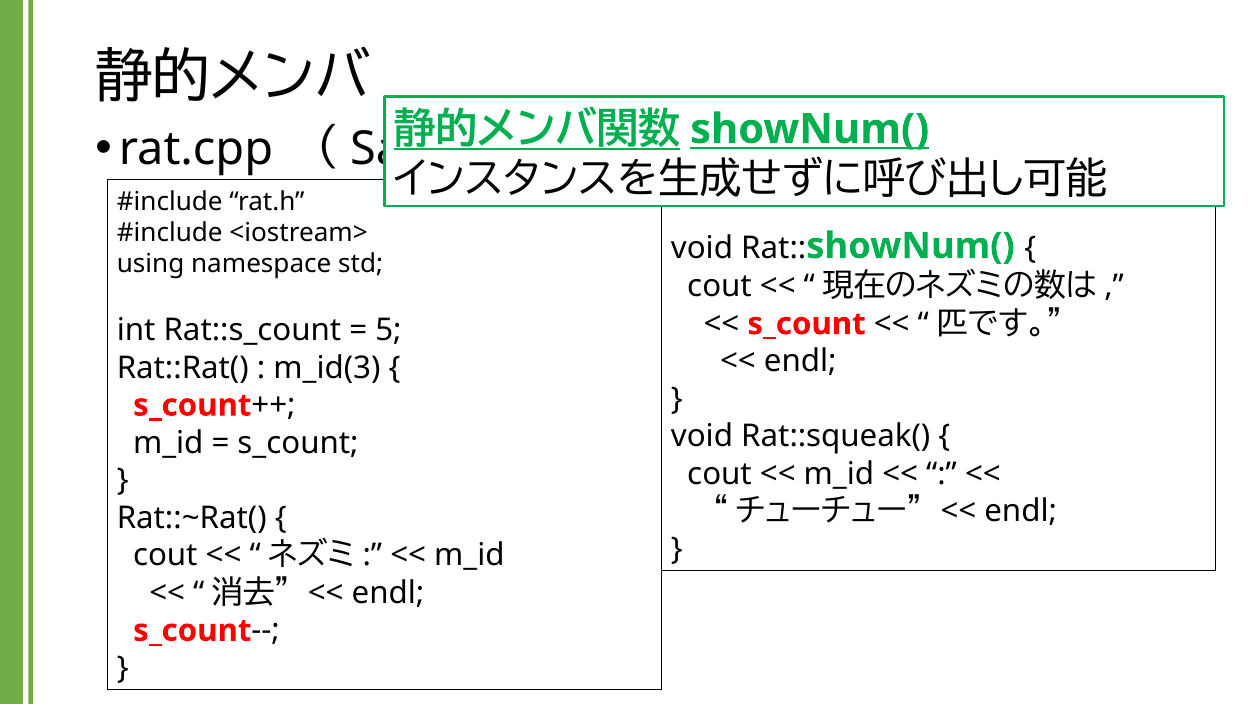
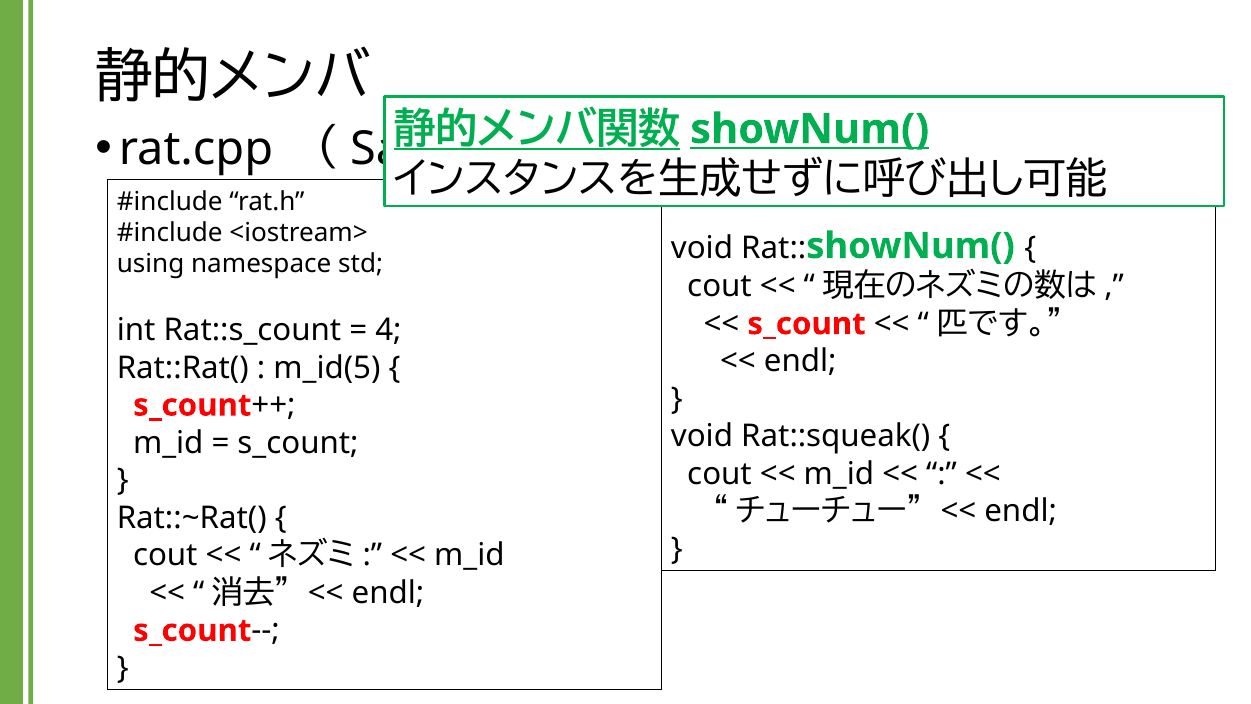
5: 5 -> 4 (388, 330)
m_id(3: m_id(3 -> m_id(5 (327, 368)
